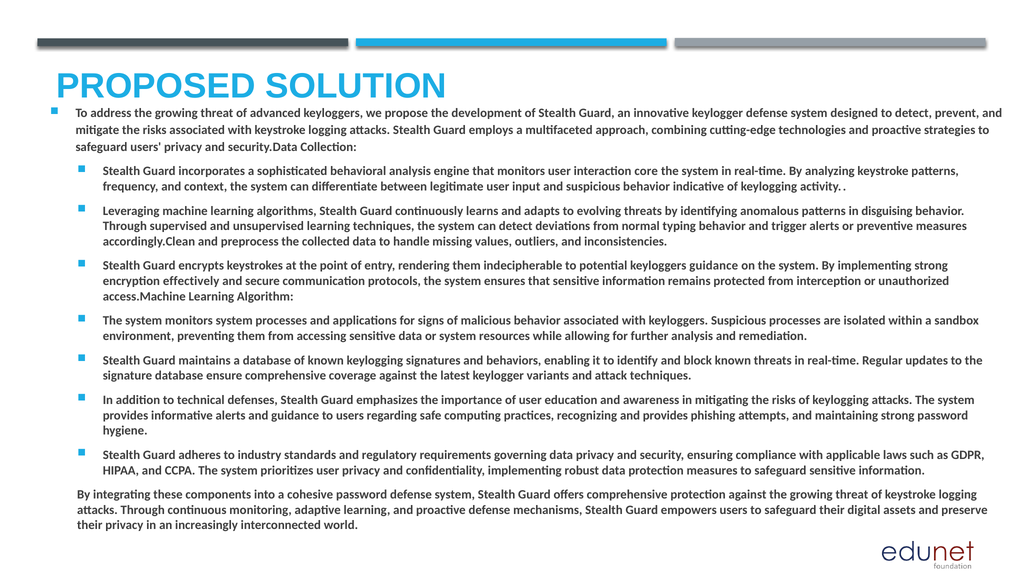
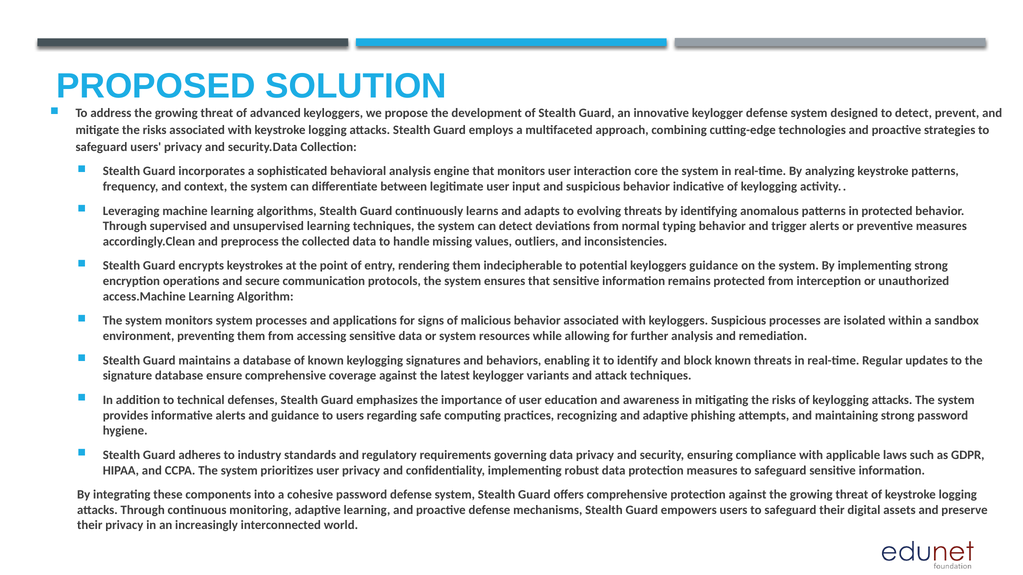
in disguising: disguising -> protected (887, 211)
effectively: effectively -> operations (191, 281)
and provides: provides -> adaptive (665, 416)
